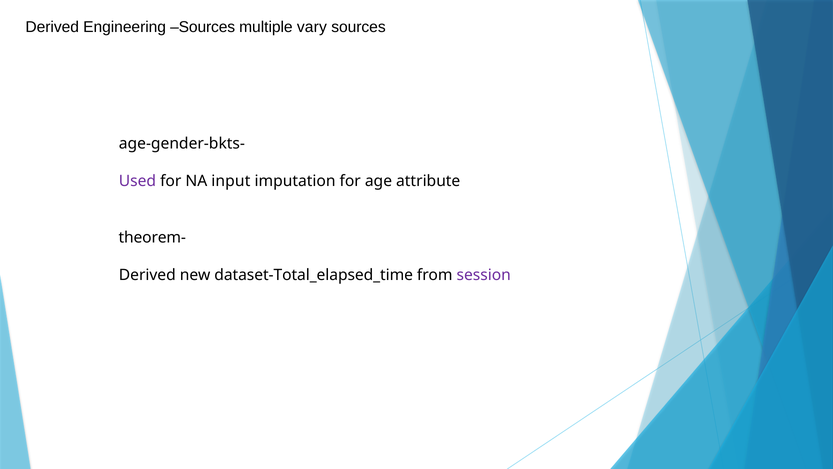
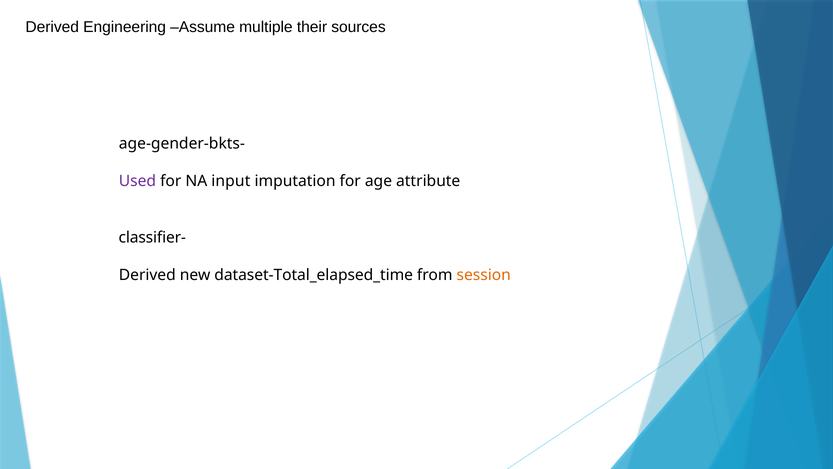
Engineering Sources: Sources -> Assume (203, 27)
vary: vary -> their (312, 27)
theorem-: theorem- -> classifier- (152, 237)
session colour: purple -> orange (484, 275)
